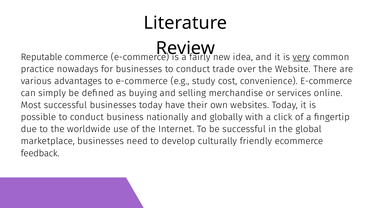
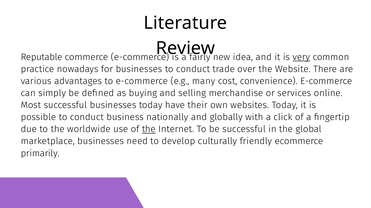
study: study -> many (204, 81)
the underline: none -> present (149, 130)
feedback: feedback -> primarily (40, 154)
